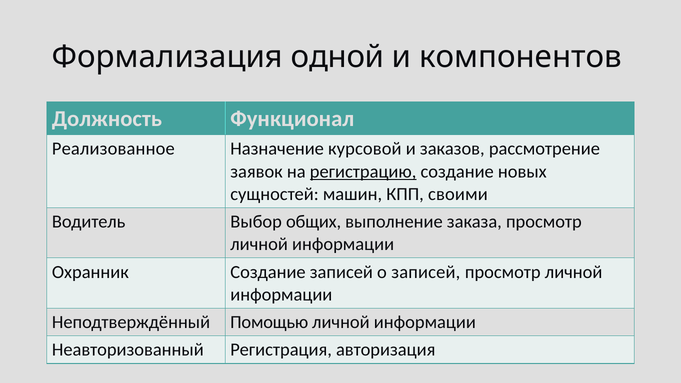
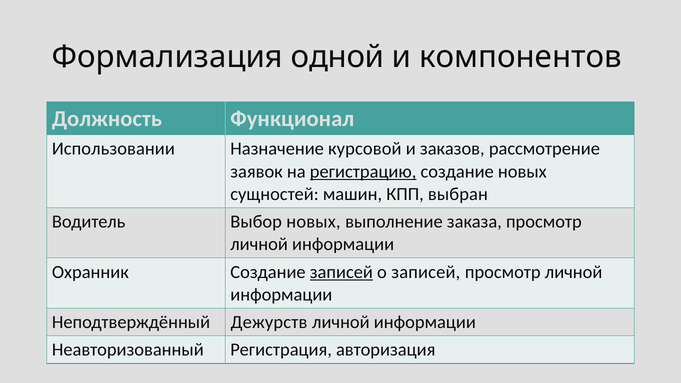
Реализованное: Реализованное -> Использовании (113, 149)
своими: своими -> выбран (458, 194)
Выбор общих: общих -> новых (313, 222)
записей underline: none -> present (341, 272)
Помощью: Помощью -> Дежурств (269, 322)
